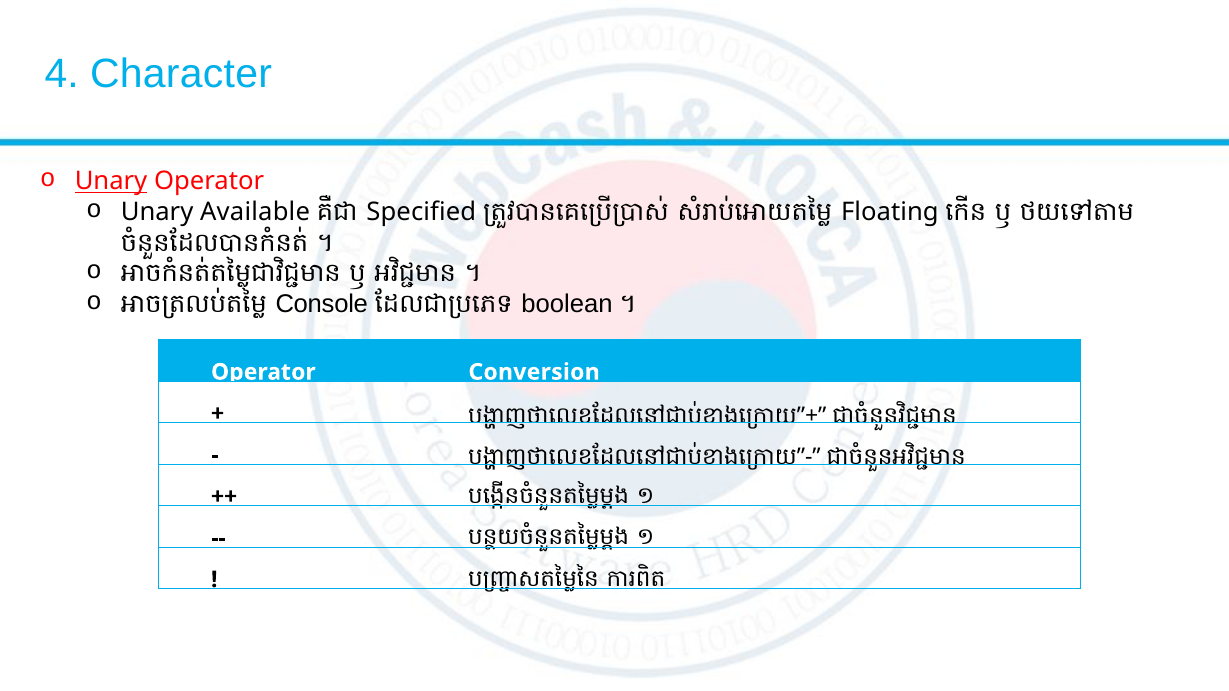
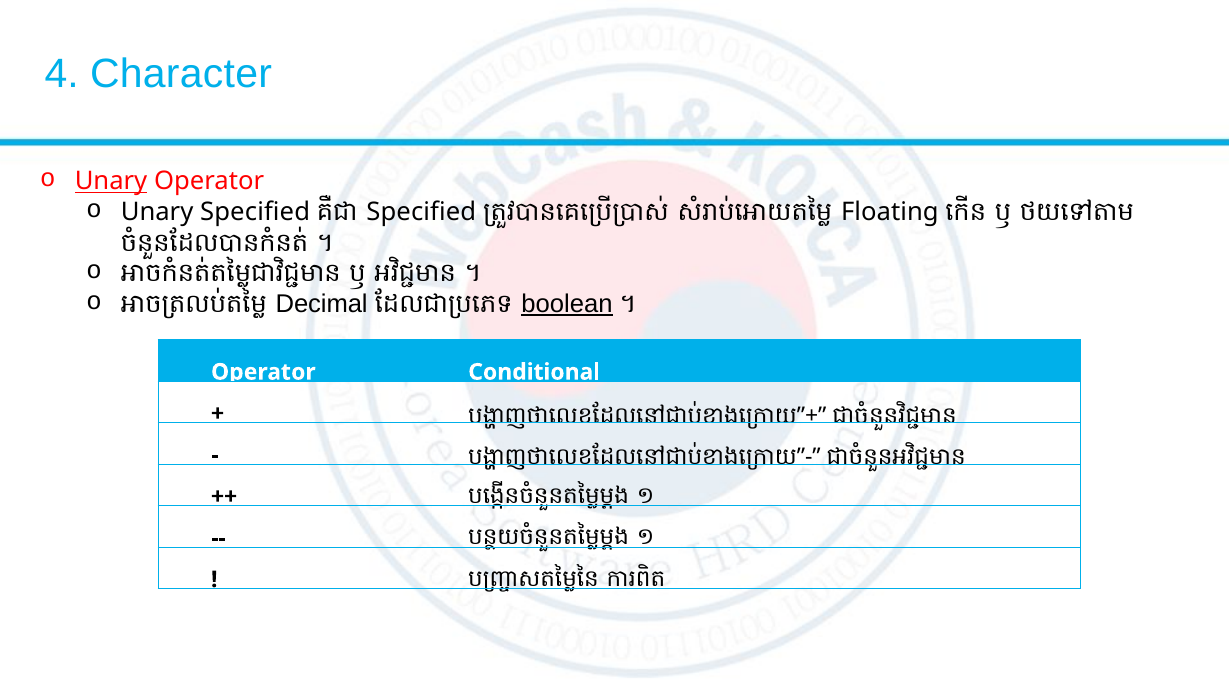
Unary Available: Available -> Specified (255, 212)
Console: Console -> Decimal (322, 304)
boolean underline: none -> present (567, 304)
Conversion: Conversion -> Conditional (534, 372)
